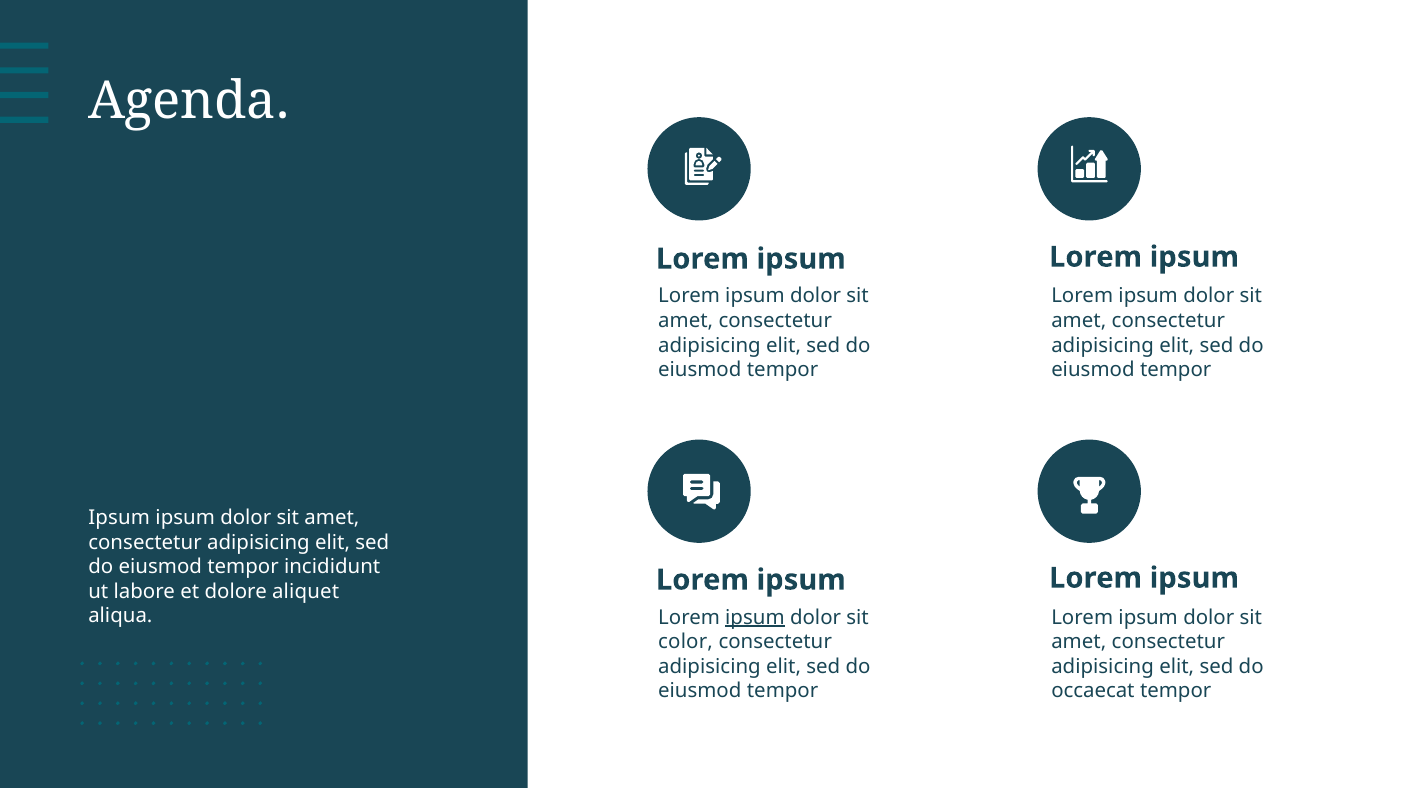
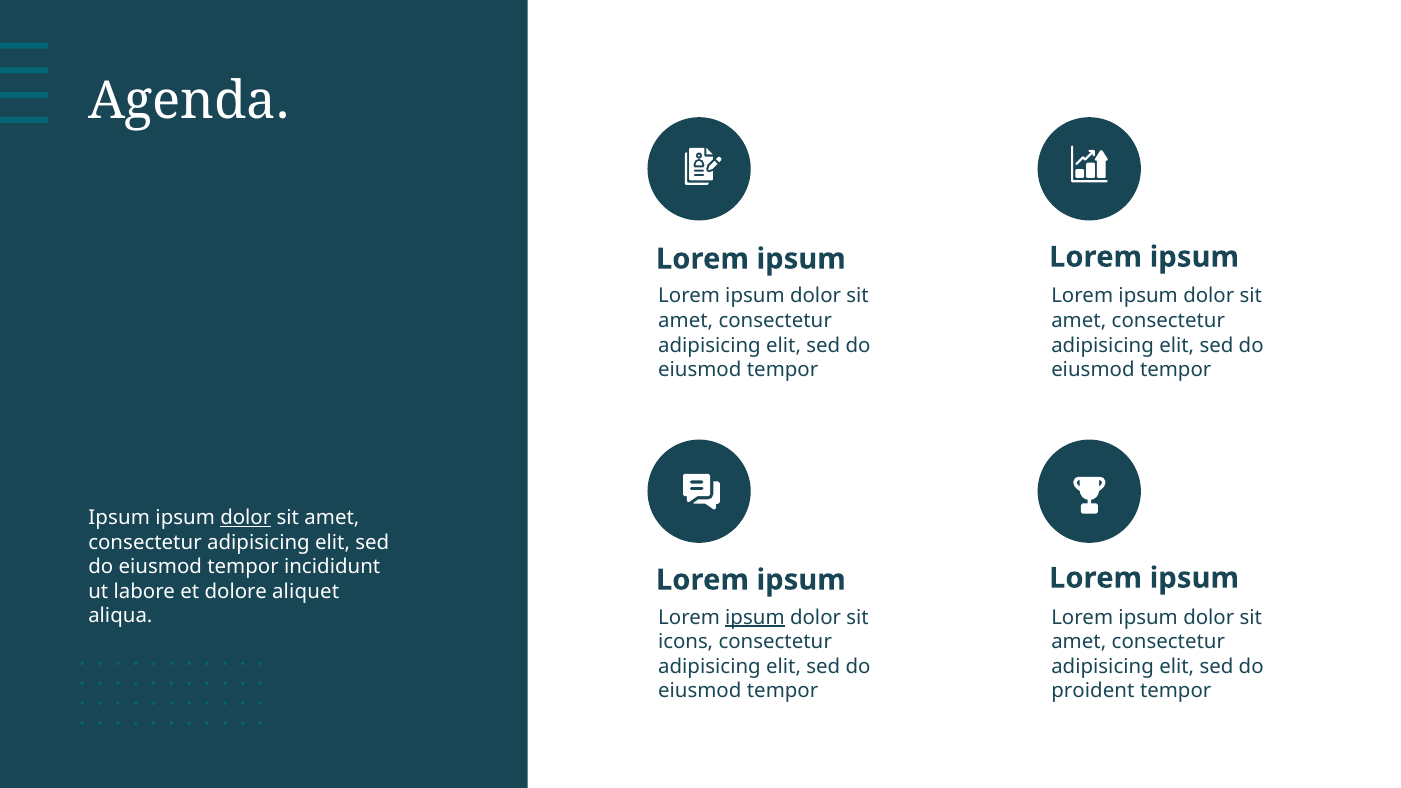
dolor underline: none -> present (246, 518)
color: color -> icons (686, 642)
occaecat: occaecat -> proident (1093, 691)
